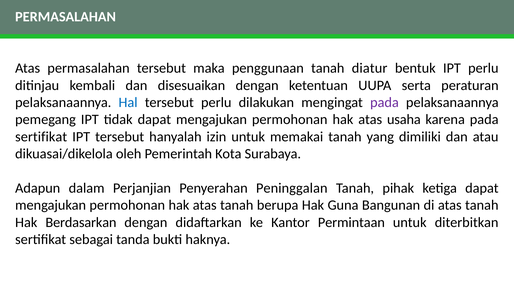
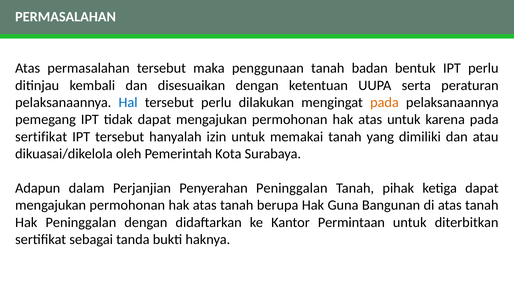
diatur: diatur -> badan (370, 68)
pada colour: purple -> orange (384, 103)
atas usaha: usaha -> untuk (404, 120)
Hak Berdasarkan: Berdasarkan -> Peninggalan (81, 222)
